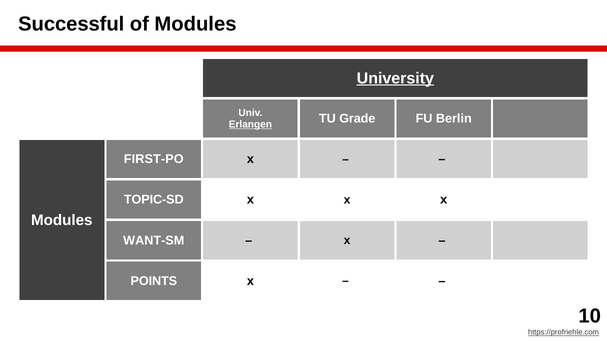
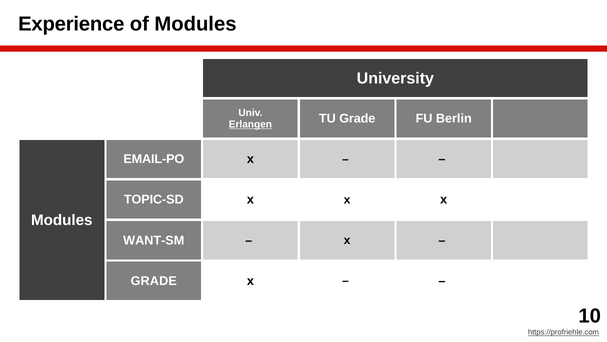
Successful: Successful -> Experience (71, 24)
University underline: present -> none (395, 78)
FIRST-PO: FIRST-PO -> EMAIL-PO (154, 159)
POINTS: POINTS -> GRADE (154, 280)
